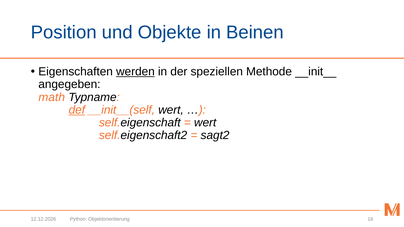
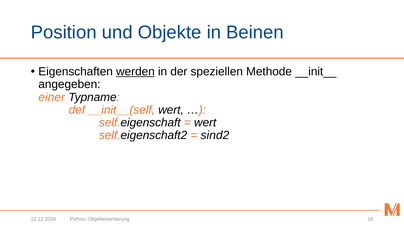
math: math -> einer (52, 97)
def underline: present -> none (77, 110)
sagt2: sagt2 -> sind2 (215, 135)
